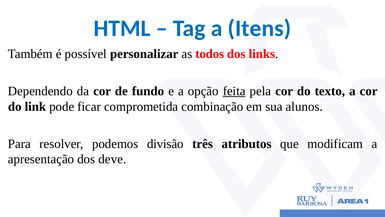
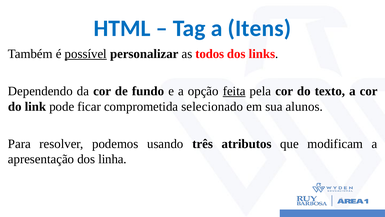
possível underline: none -> present (86, 54)
combinação: combinação -> selecionado (212, 106)
divisão: divisão -> usando (165, 144)
deve: deve -> linha (112, 159)
